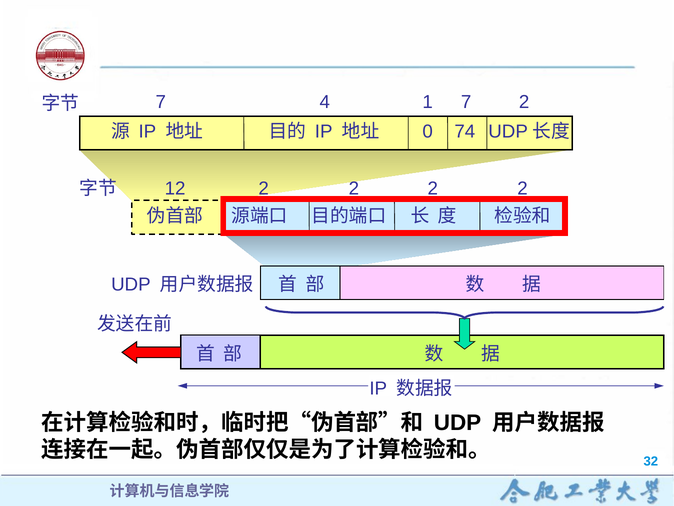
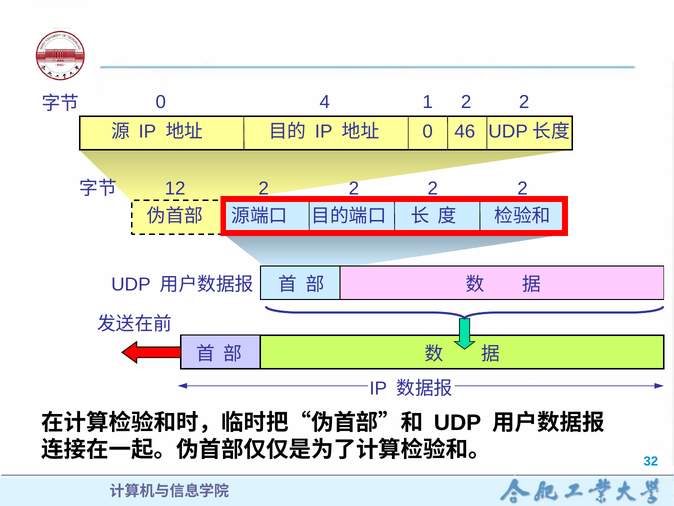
7: 7 -> 0 (161, 102)
1 7: 7 -> 2 (466, 102)
74: 74 -> 46 (465, 132)
